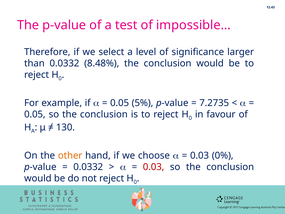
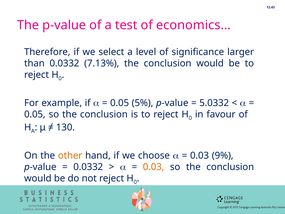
impossible…: impossible… -> economics… (193, 25)
8.48%: 8.48% -> 7.13% (102, 63)
7.2735: 7.2735 -> 5.0332 (214, 103)
0%: 0% -> 9% (223, 155)
0.03 colour: red -> orange (154, 167)
